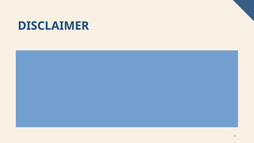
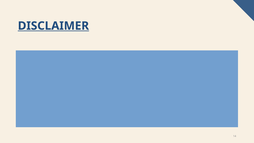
DISCLAIMER underline: none -> present (53, 26)
